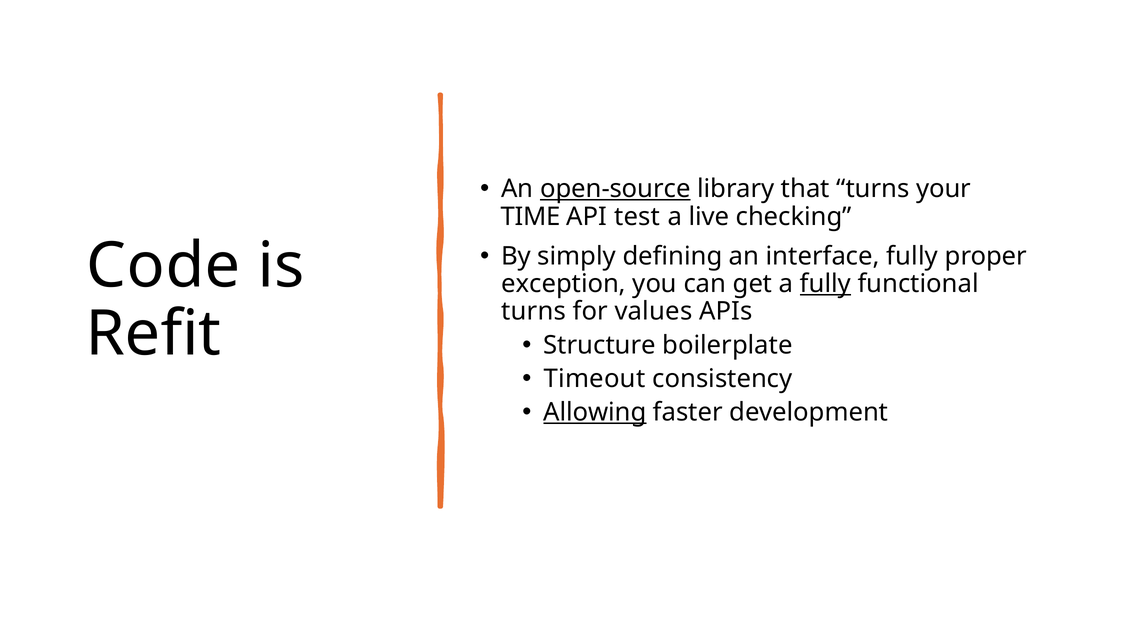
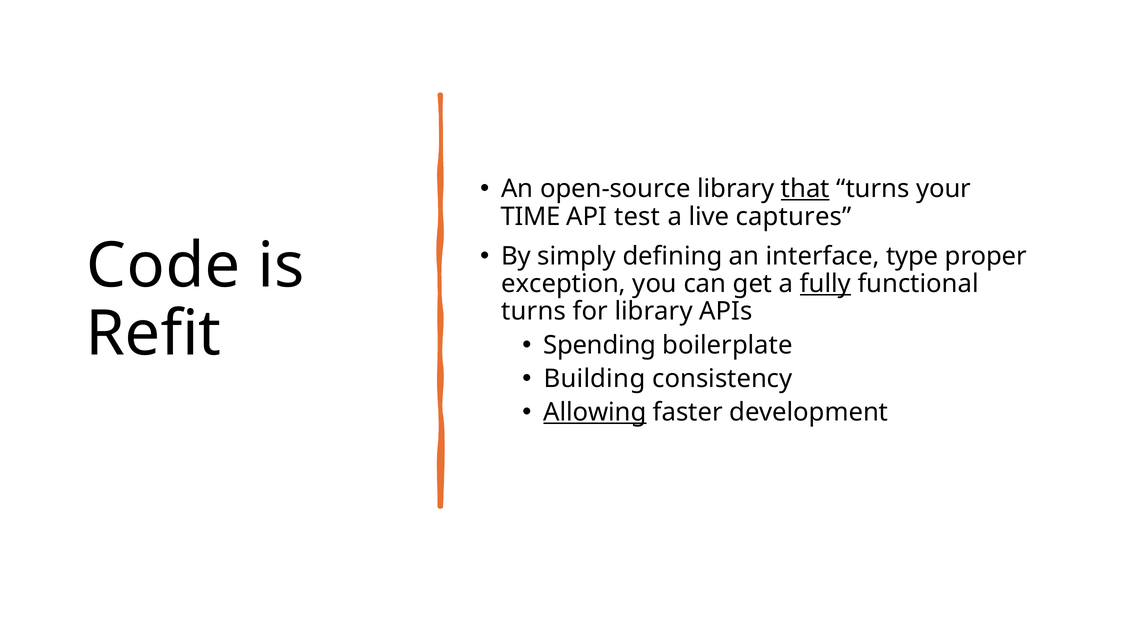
open-source underline: present -> none (615, 189)
that underline: none -> present (805, 189)
checking: checking -> captures (794, 217)
interface fully: fully -> type (912, 256)
for values: values -> library (654, 312)
Structure: Structure -> Spending (600, 345)
Timeout: Timeout -> Building (594, 379)
